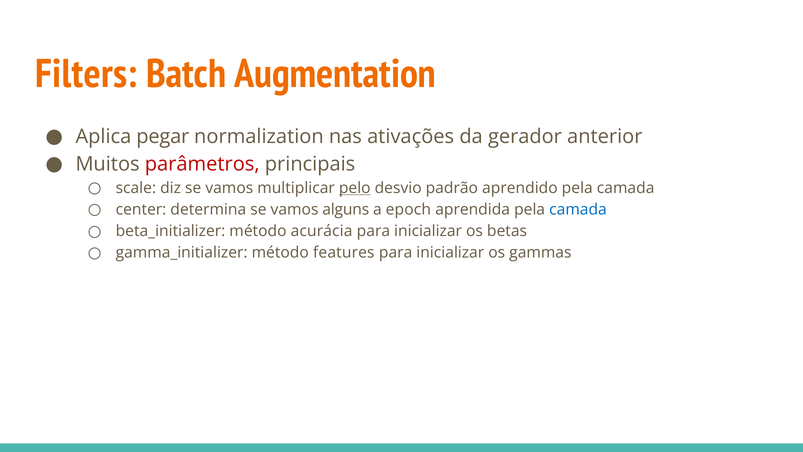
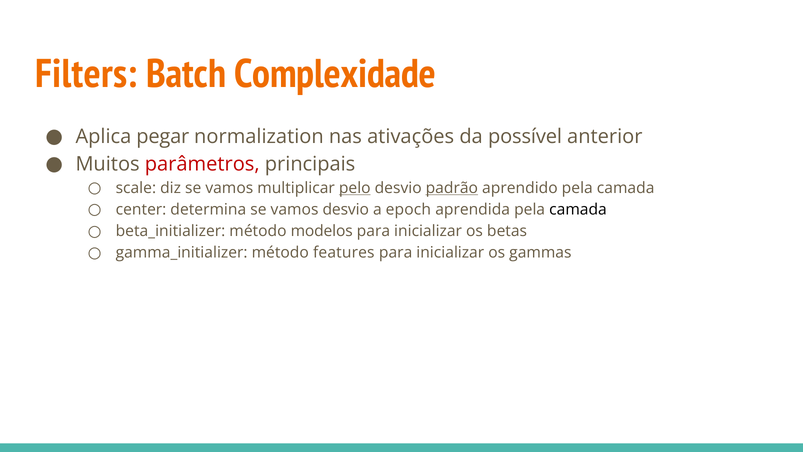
Augmentation: Augmentation -> Complexidade (335, 74)
gerador: gerador -> possível (525, 136)
padrão underline: none -> present (452, 188)
vamos alguns: alguns -> desvio (346, 209)
camada colour: blue -> black (578, 209)
acurácia: acurácia -> modelos (322, 231)
